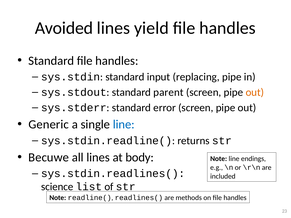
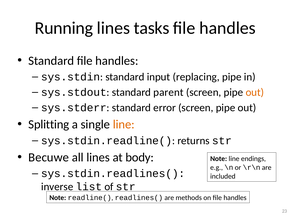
Avoided: Avoided -> Running (64, 28)
yield: yield -> tasks (152, 28)
Generic: Generic -> Splitting (49, 125)
line colour: blue -> orange (124, 125)
science: science -> inverse (57, 187)
